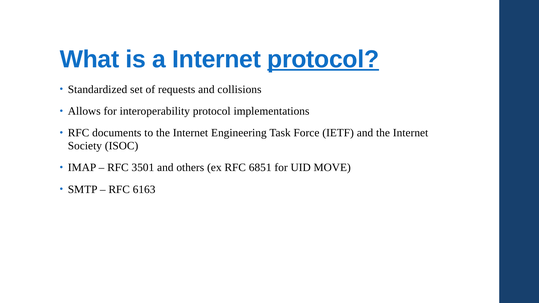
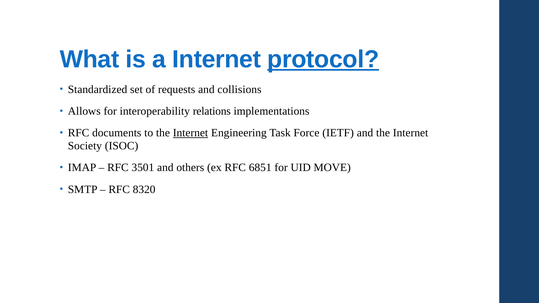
interoperability protocol: protocol -> relations (212, 111)
Internet underline: none -> present (190, 133)
6163: 6163 -> 8320 (144, 189)
